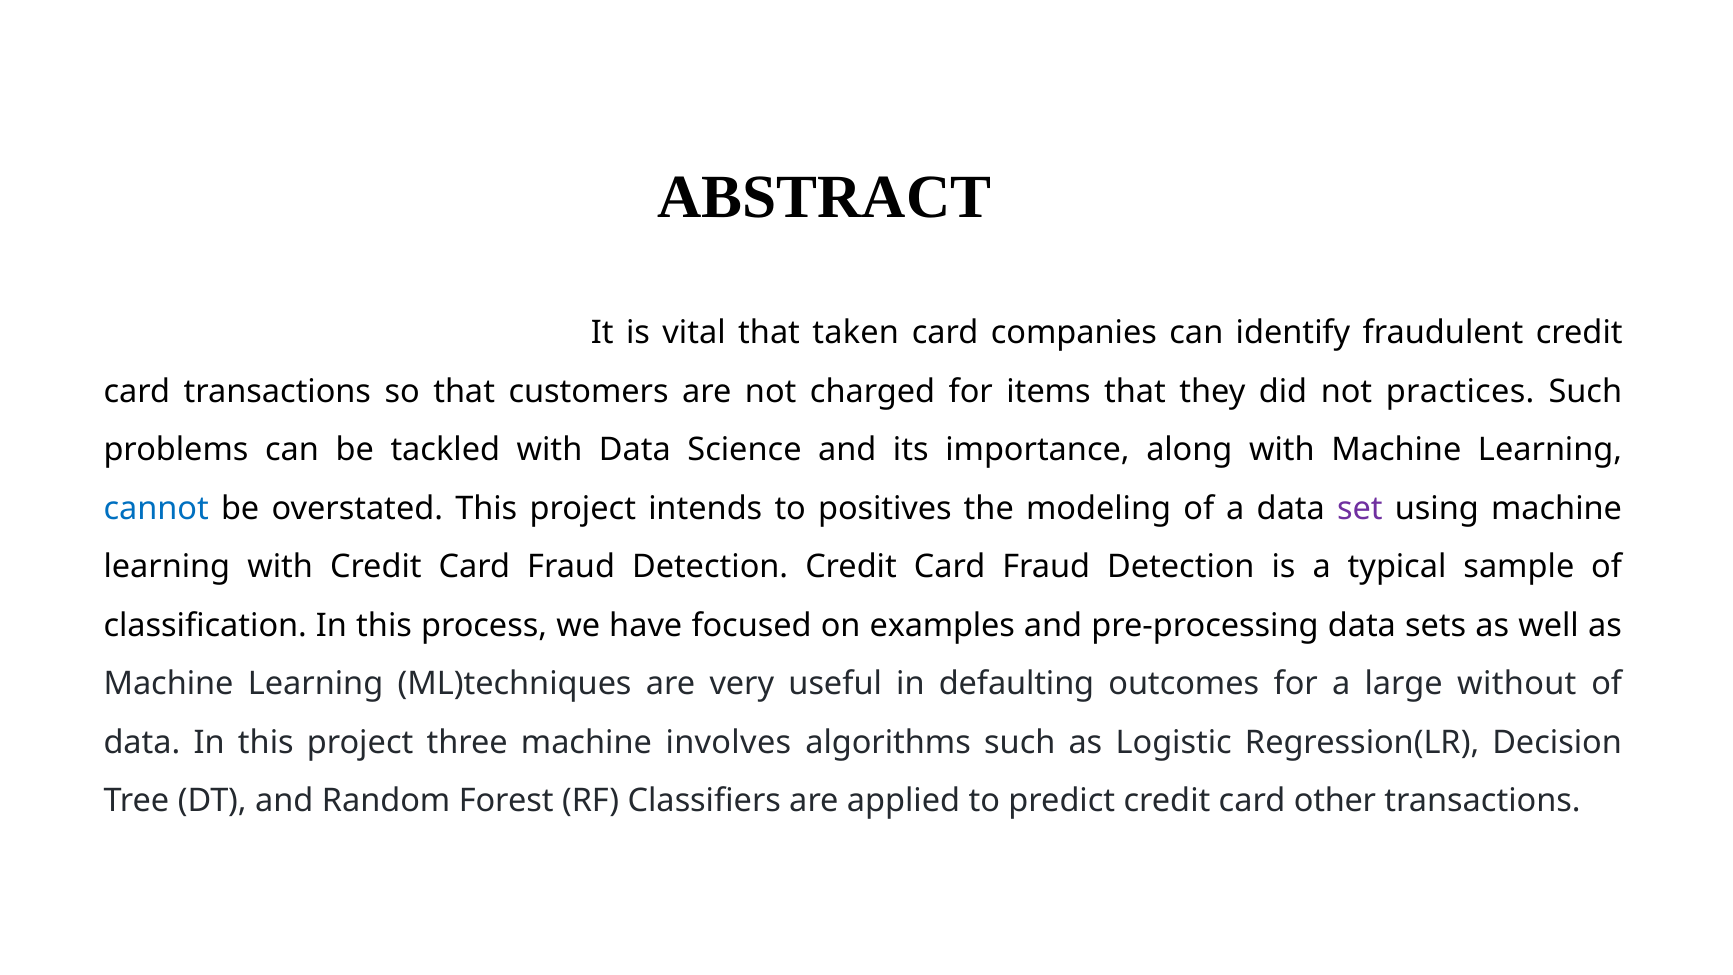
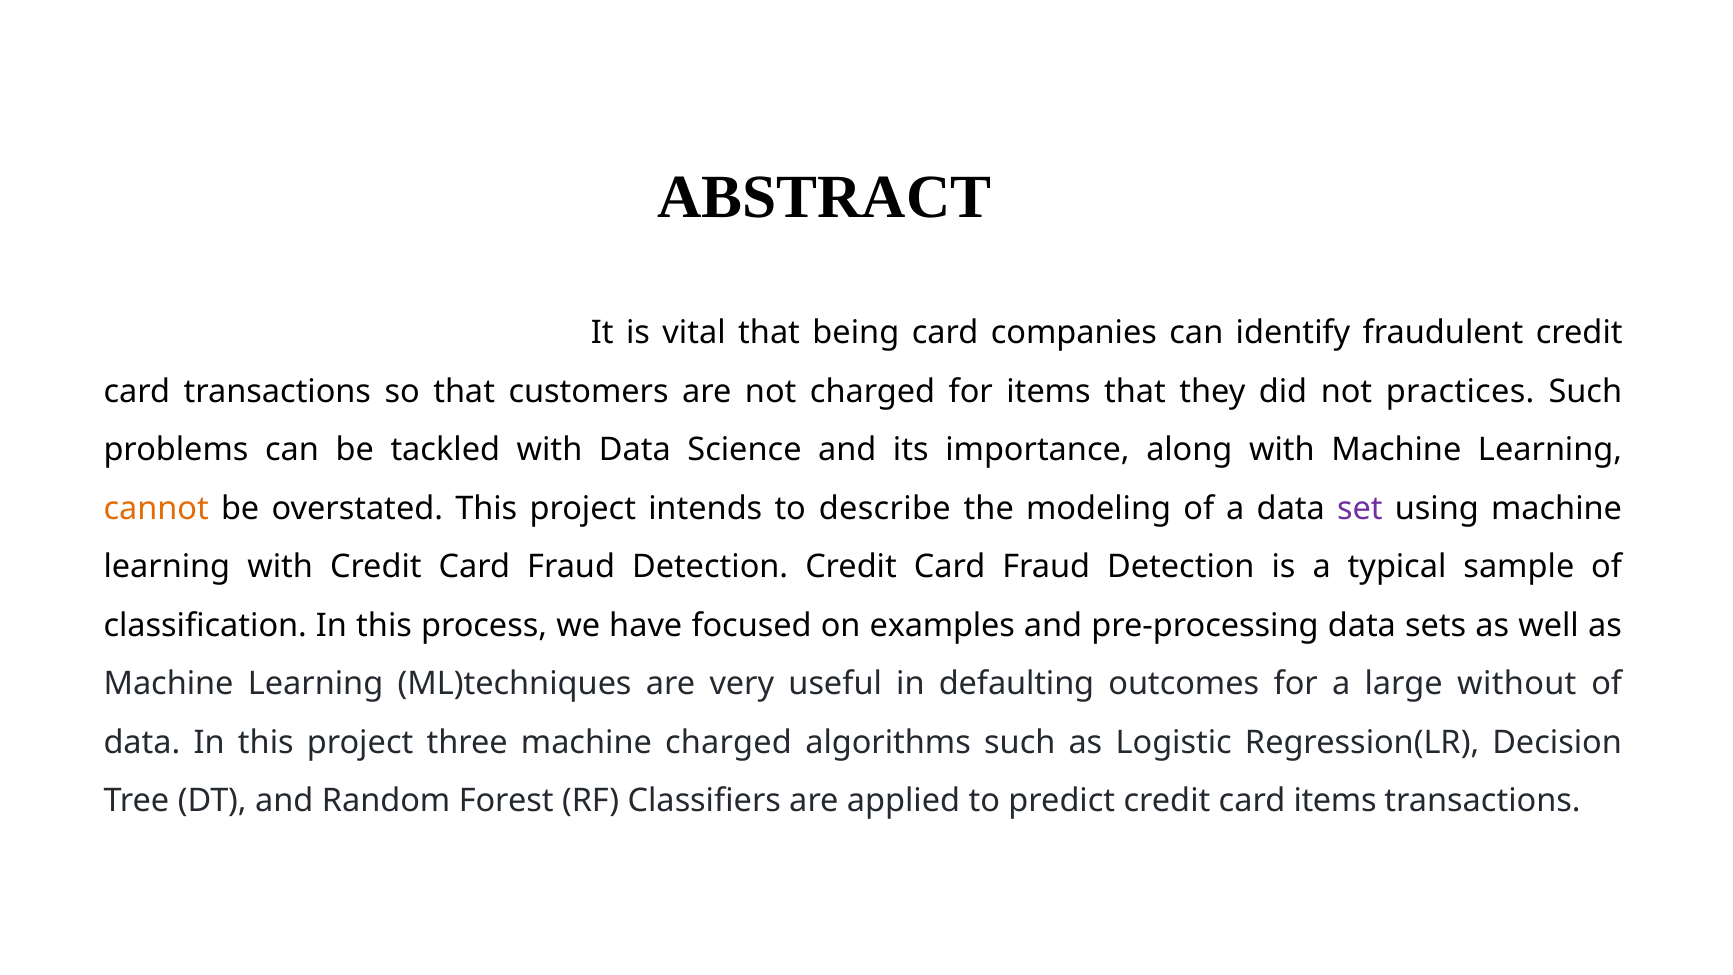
taken: taken -> being (856, 333)
cannot colour: blue -> orange (156, 508)
positives: positives -> describe (885, 508)
machine involves: involves -> charged (728, 742)
card other: other -> items (1335, 801)
